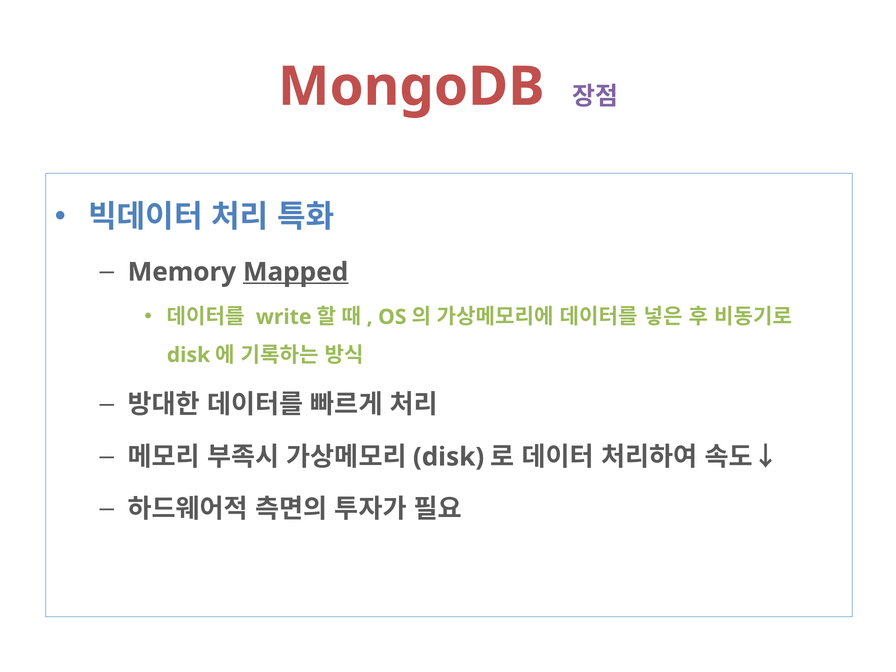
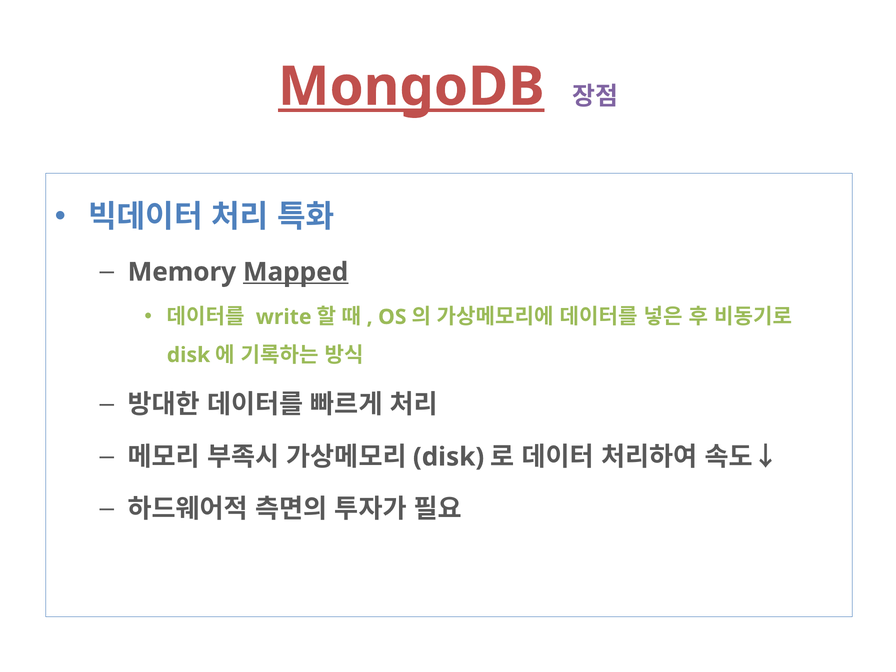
MongoDB underline: none -> present (411, 87)
